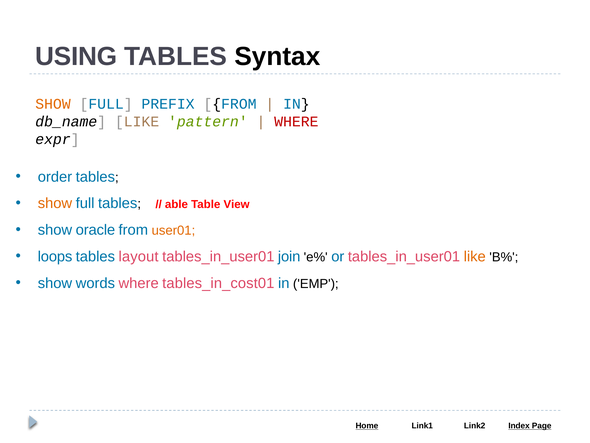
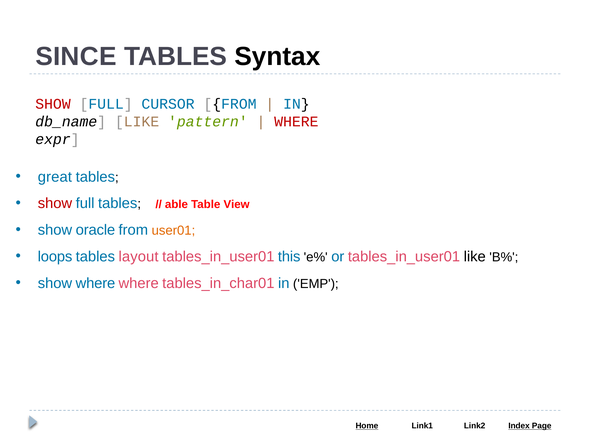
USING: USING -> SINCE (76, 57)
SHOW colour: orange -> red (53, 104)
PREFIX: PREFIX -> CURSOR (168, 104)
order: order -> great (55, 177)
show colour: orange -> red (55, 203)
join: join -> this (289, 256)
like colour: orange -> black (475, 256)
show words: words -> where (95, 283)
tables_in_cost01: tables_in_cost01 -> tables_in_char01 (218, 283)
